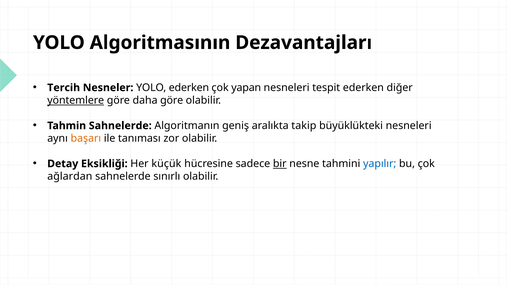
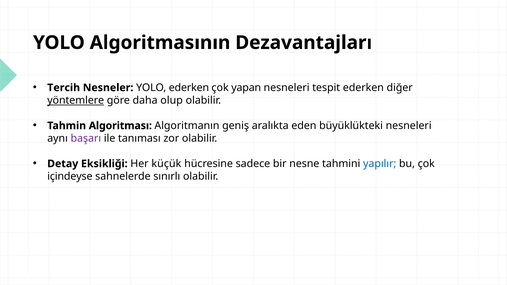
daha göre: göre -> olup (172, 100)
Tahmin Sahnelerde: Sahnelerde -> Algoritması (120, 126)
takip: takip -> eden (304, 126)
başarı colour: orange -> purple (86, 138)
bir underline: present -> none (280, 164)
ağlardan: ağlardan -> içindeyse (70, 176)
